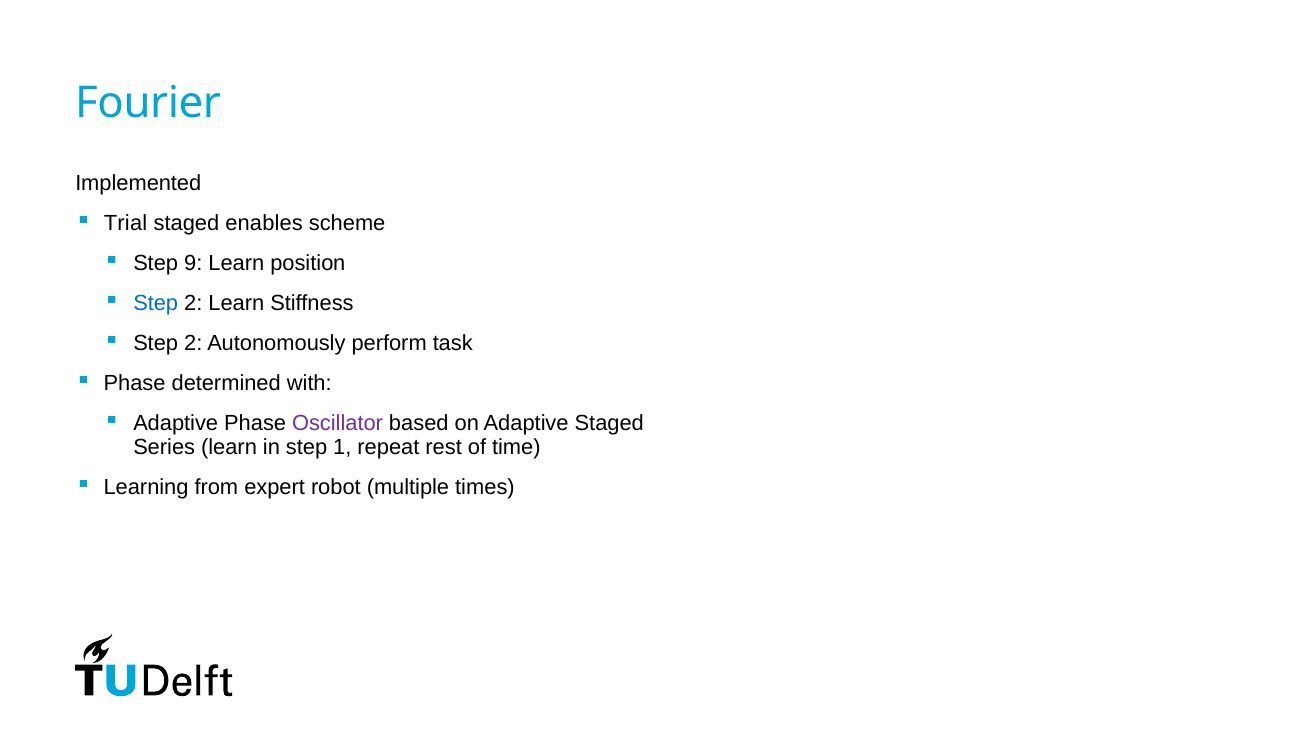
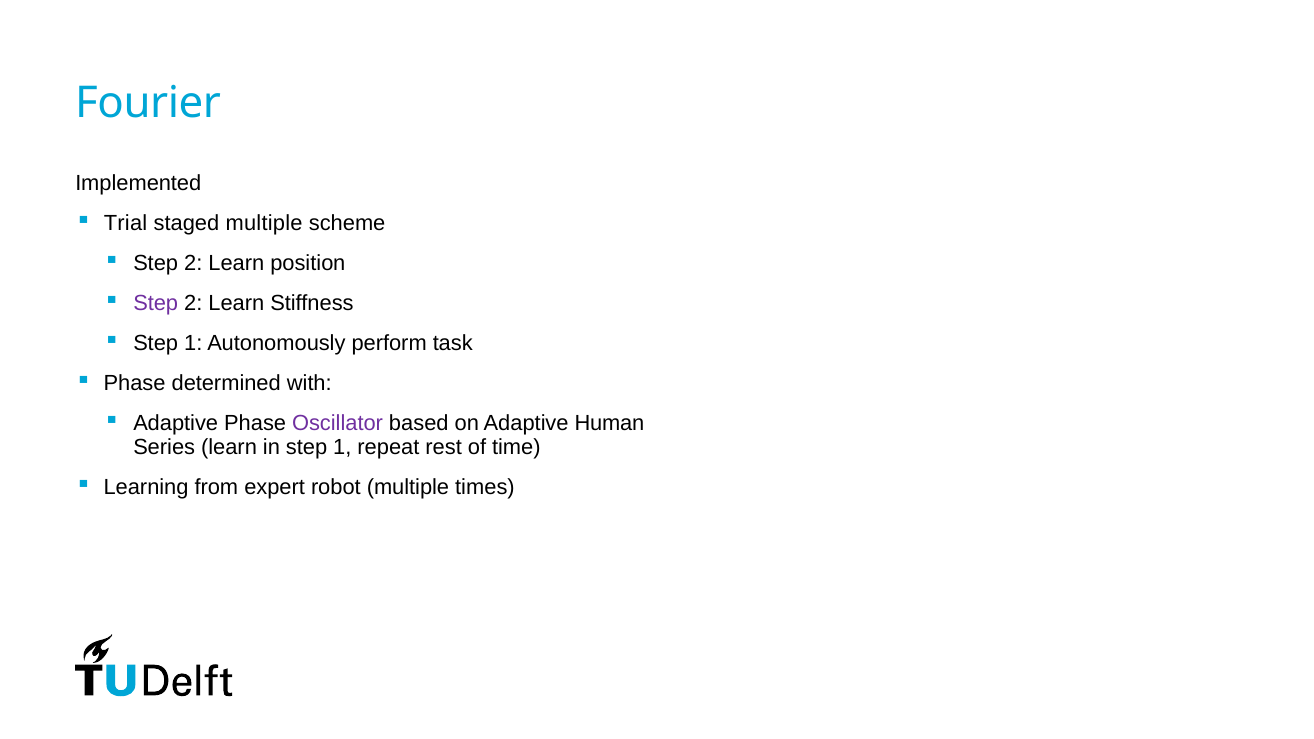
staged enables: enables -> multiple (264, 223)
9: 9 -> 2 (193, 263)
Step colour: blue -> purple (156, 303)
2: 2 -> 1 (193, 343)
Adaptive Staged: Staged -> Human (609, 423)
